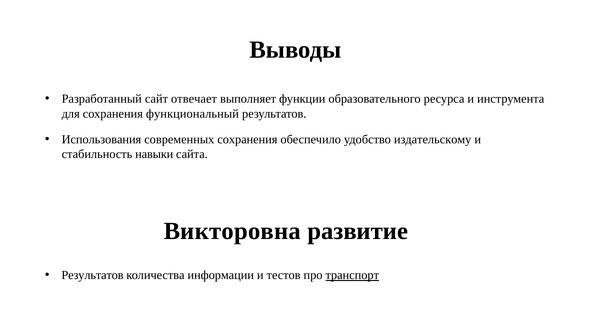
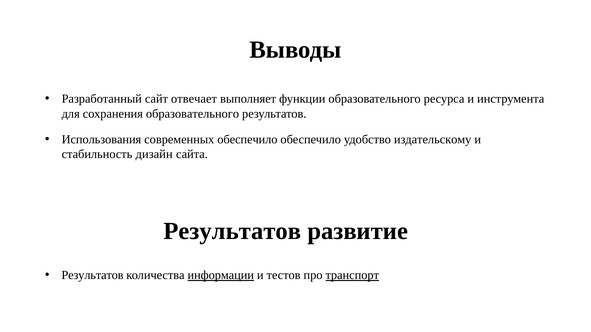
сохранения функциональный: функциональный -> образовательного (193, 114)
современных сохранения: сохранения -> обеспечило (247, 140)
навыки: навыки -> дизайн (154, 154)
Викторовна: Викторовна -> Результатов (232, 231)
информации underline: none -> present (221, 276)
